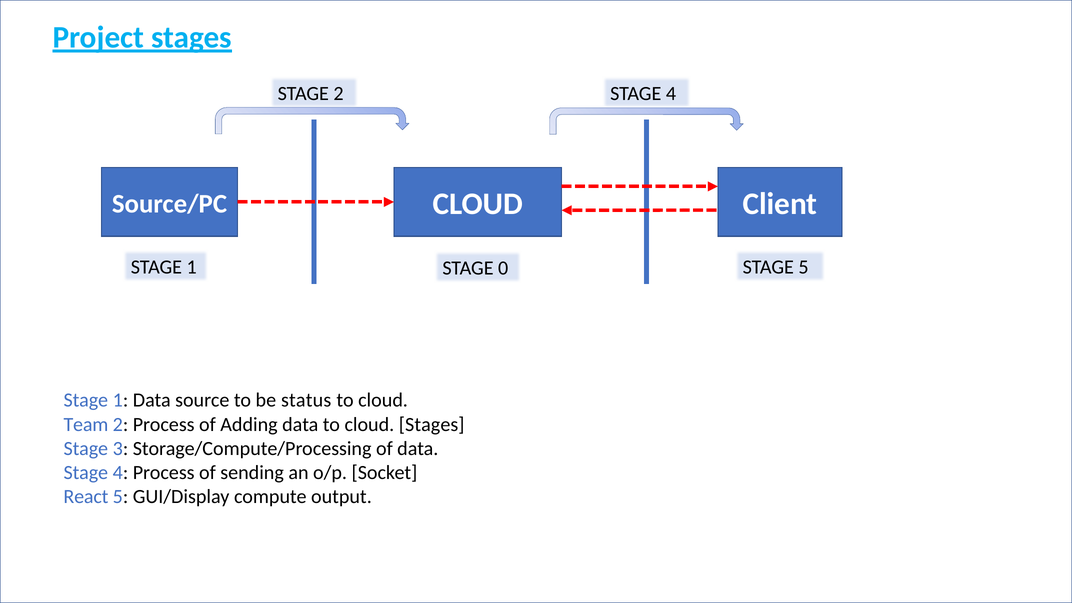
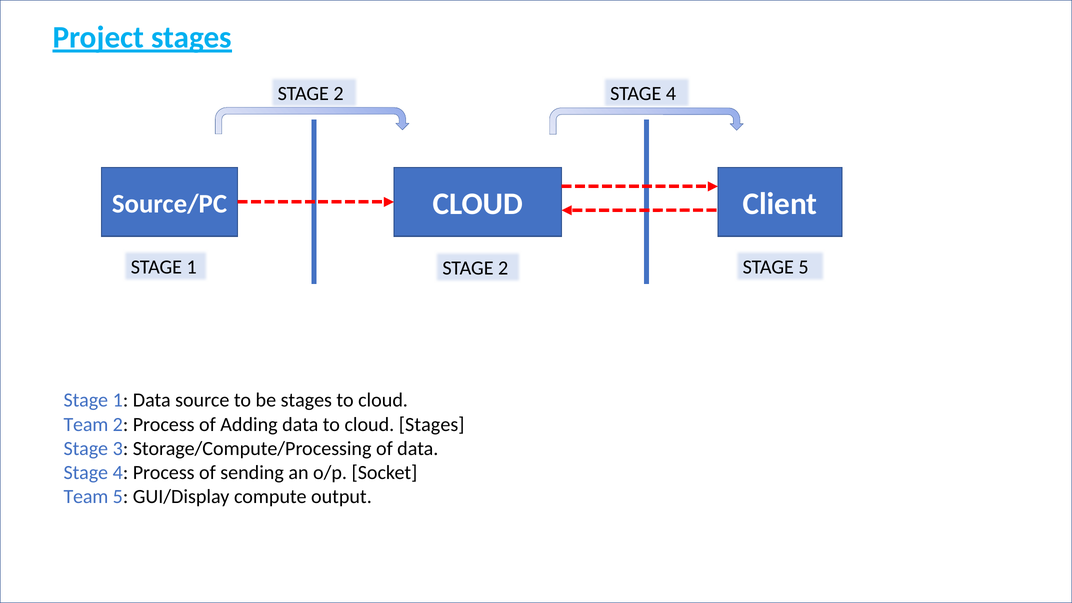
0: 0 -> 2 (503, 268)
be status: status -> stages (306, 400)
React: React -> Team (86, 497)
